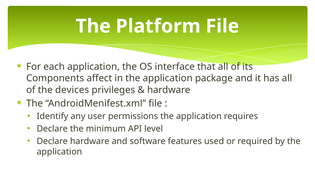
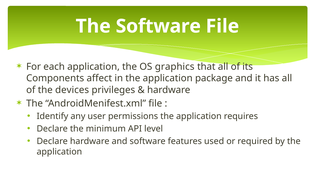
The Platform: Platform -> Software (158, 26)
interface: interface -> graphics (175, 67)
